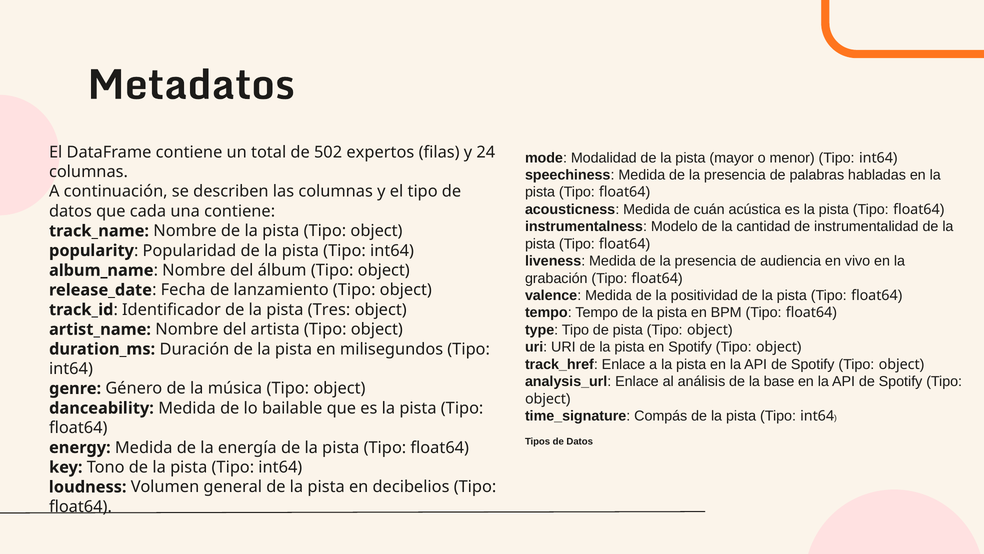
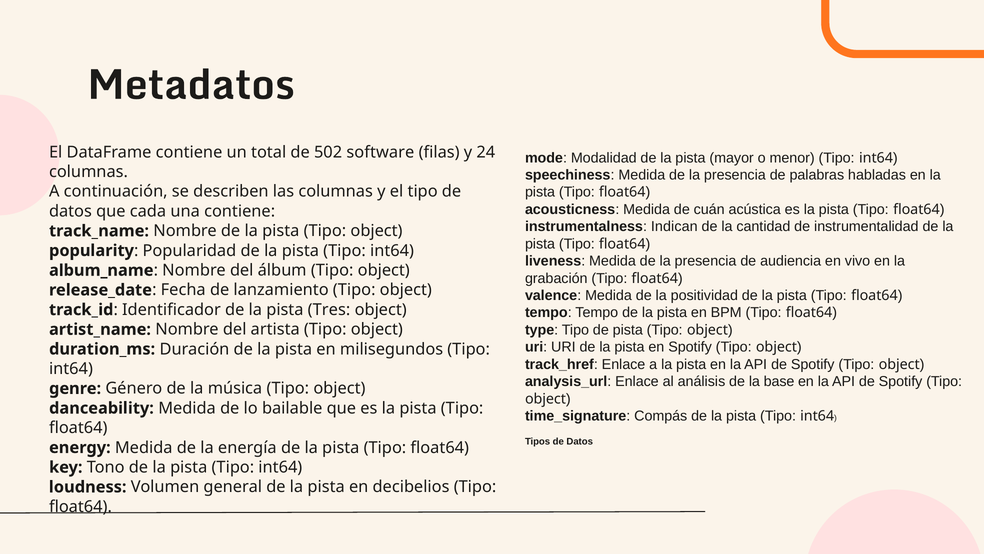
expertos: expertos -> software (380, 152)
Modelo: Modelo -> Indican (674, 226)
